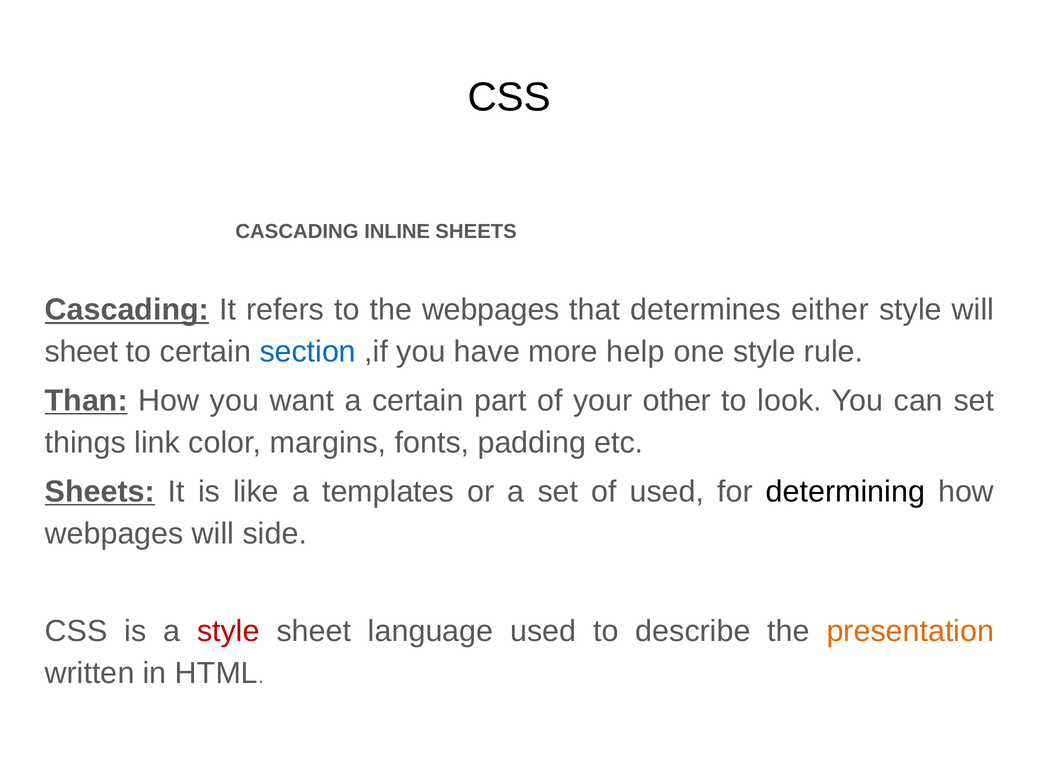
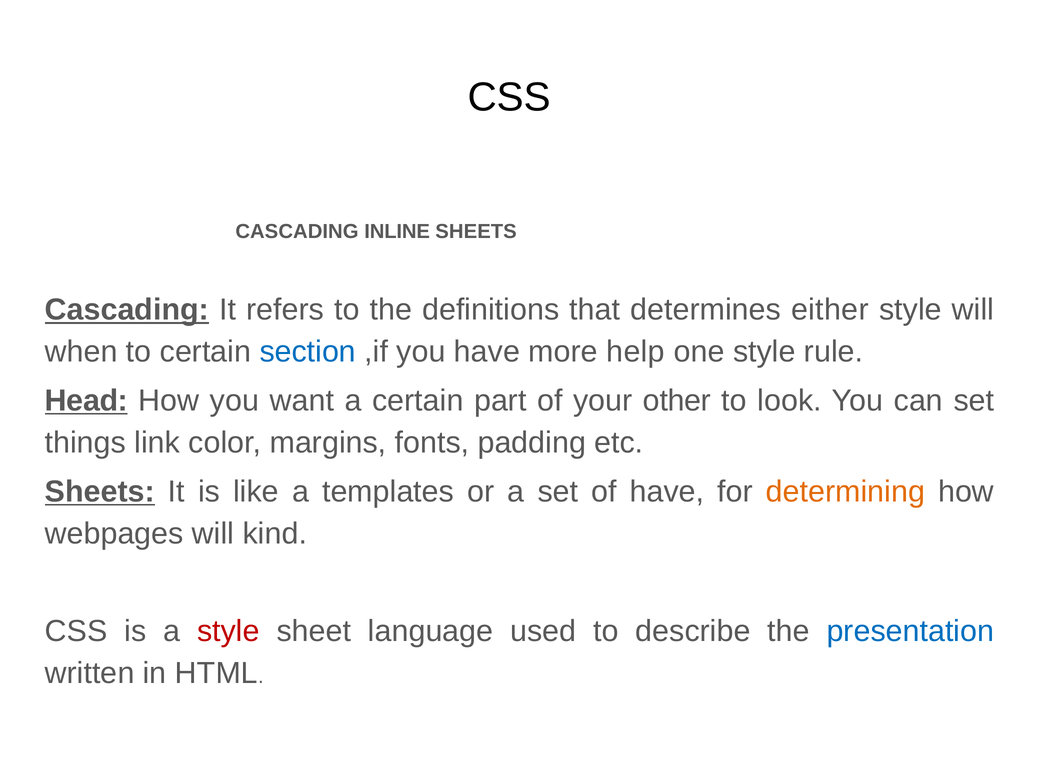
the webpages: webpages -> definitions (491, 310)
sheet: sheet -> when (81, 352)
Than: Than -> Head (86, 401)
of used: used -> have (667, 491)
determining colour: black -> orange (845, 491)
side: side -> kind (275, 533)
presentation colour: orange -> blue (910, 631)
